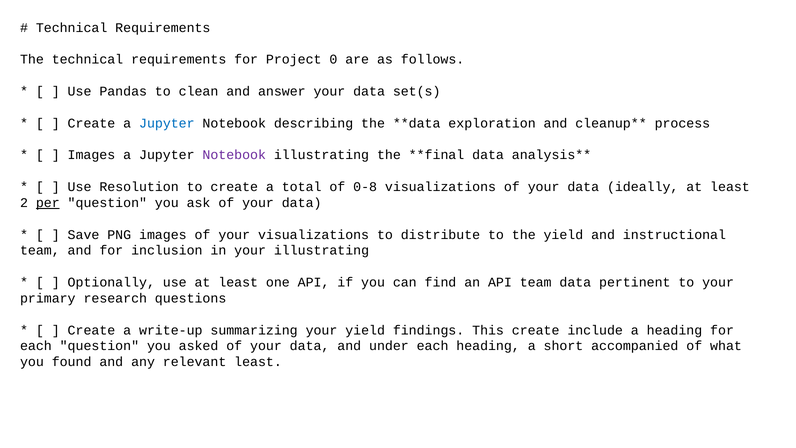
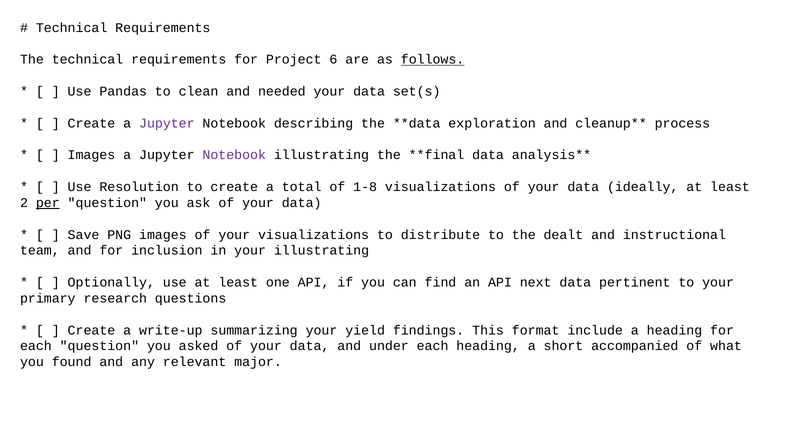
0: 0 -> 6 (333, 60)
follows underline: none -> present (433, 60)
answer: answer -> needed (282, 91)
Jupyter colour: blue -> purple (167, 123)
0-8: 0-8 -> 1-8 (365, 187)
the yield: yield -> dealt (563, 235)
API team: team -> next (536, 282)
This create: create -> format (536, 330)
relevant least: least -> major (258, 362)
